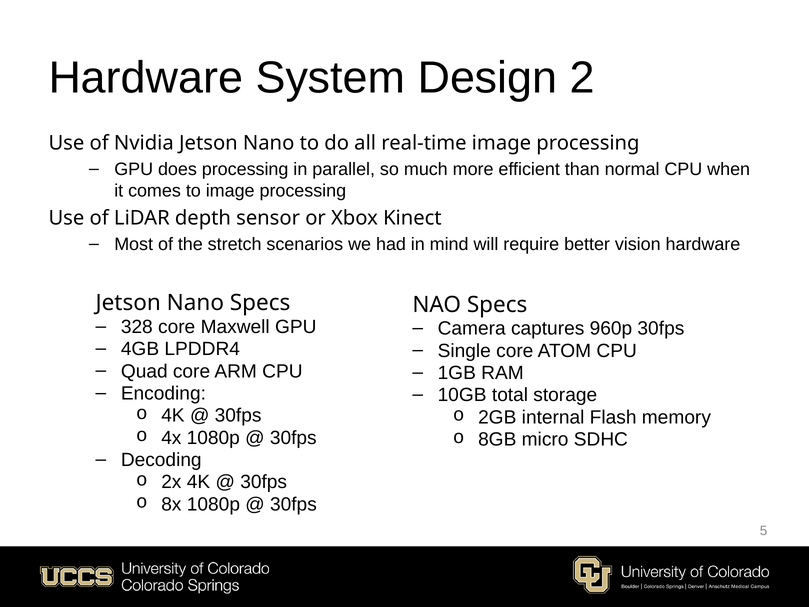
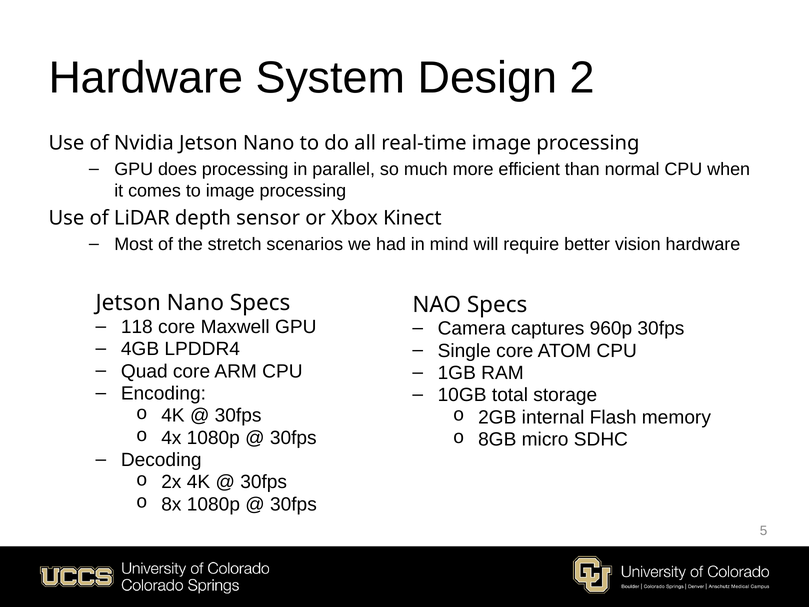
328: 328 -> 118 (137, 327)
